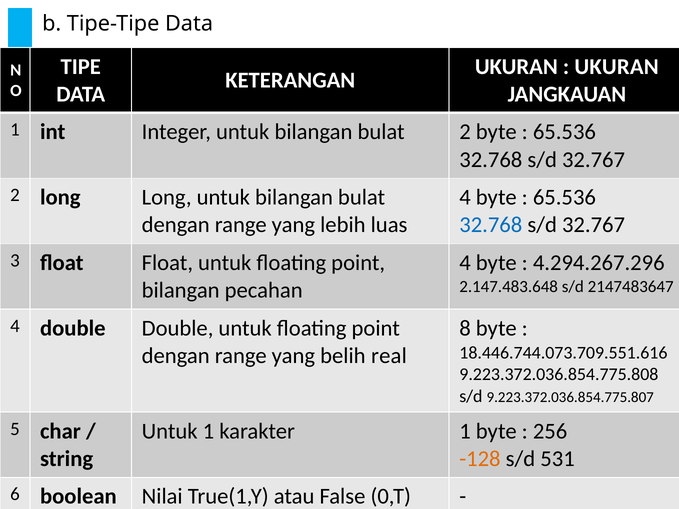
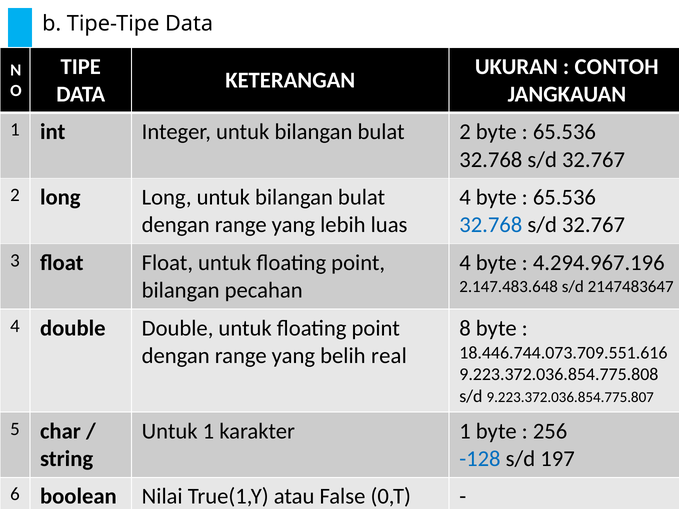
UKURAN: UKURAN -> CONTOH (617, 67)
4.294.267.296: 4.294.267.296 -> 4.294.967.196 (599, 263)
-128 colour: orange -> blue (480, 459)
531: 531 -> 197 (558, 459)
